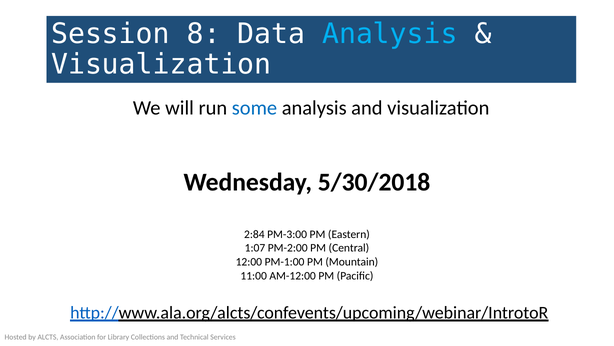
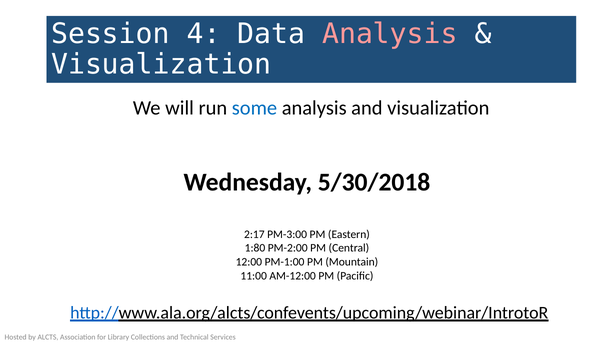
8: 8 -> 4 (204, 34)
Analysis colour: light blue -> pink (390, 34)
2:84: 2:84 -> 2:17 (254, 234)
1:07: 1:07 -> 1:80 (255, 248)
